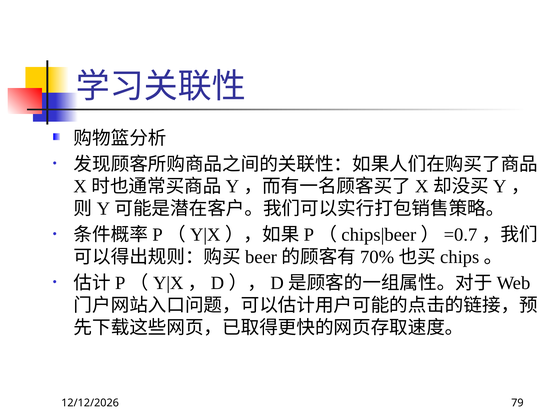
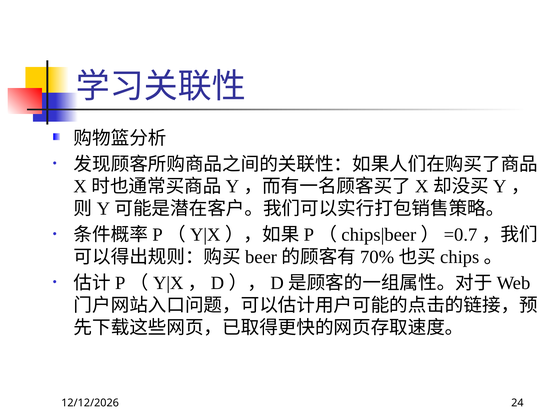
79: 79 -> 24 (517, 403)
